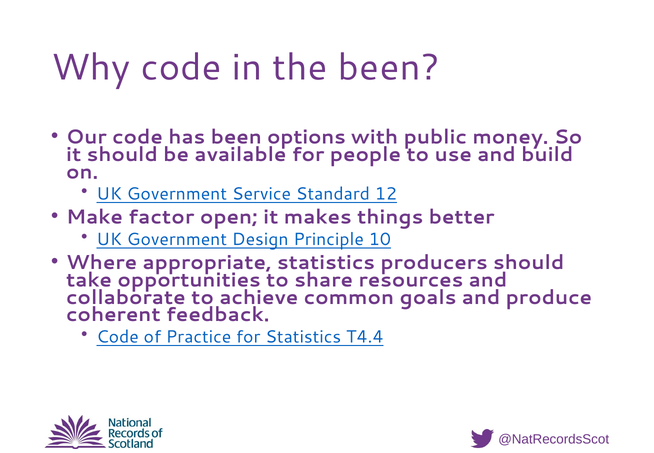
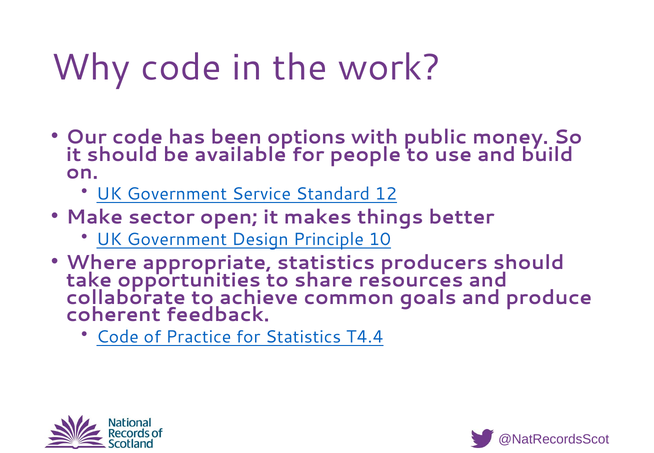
the been: been -> work (389, 68)
factor: factor -> sector (162, 217)
